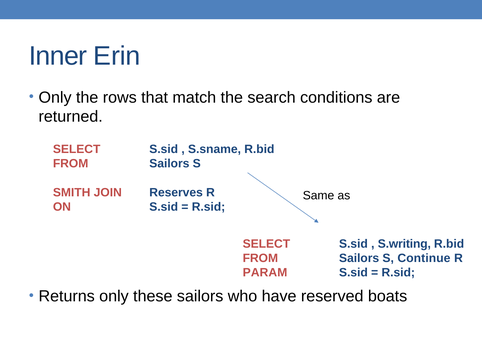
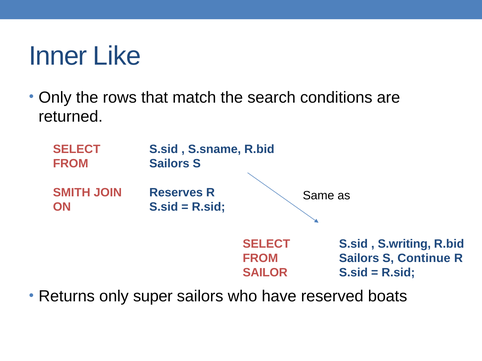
Erin: Erin -> Like (117, 56)
PARAM: PARAM -> SAILOR (265, 273)
these: these -> super (153, 297)
